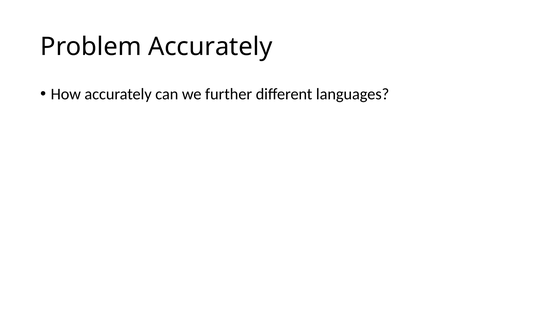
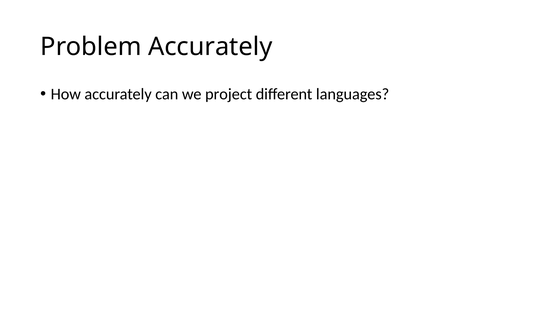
further: further -> project (229, 94)
